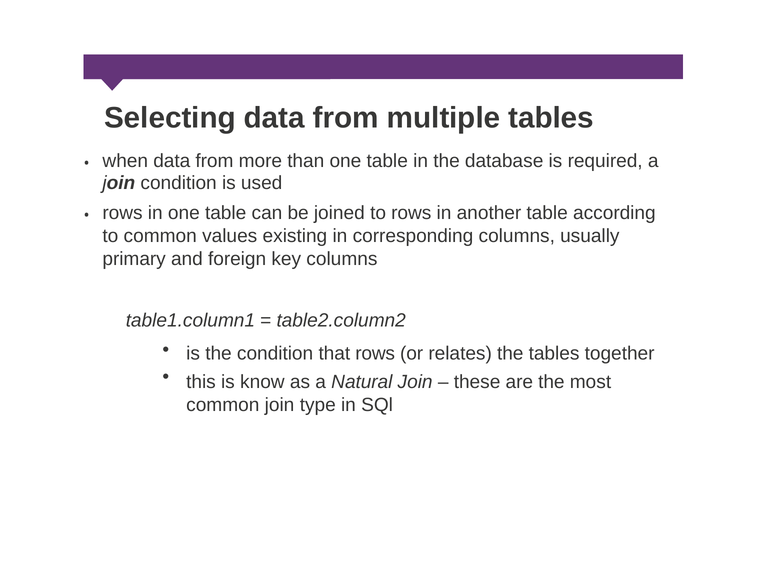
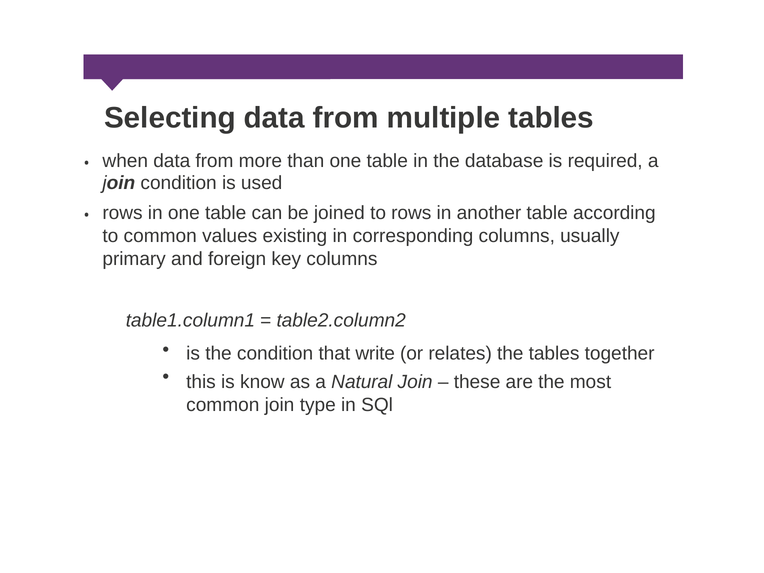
that rows: rows -> write (375, 354)
